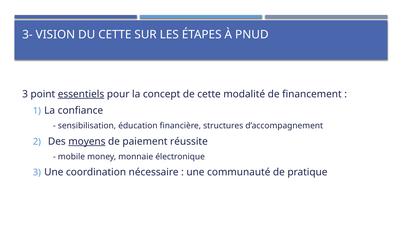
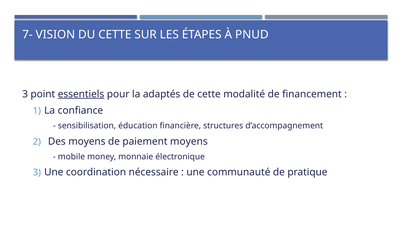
3-: 3- -> 7- (27, 35)
concept: concept -> adaptés (162, 94)
moyens underline: present -> none (87, 142)
paiement réussite: réussite -> moyens (189, 142)
